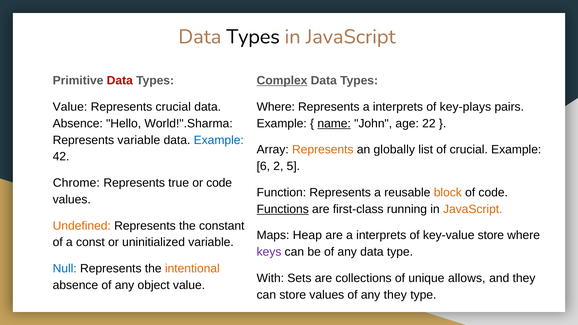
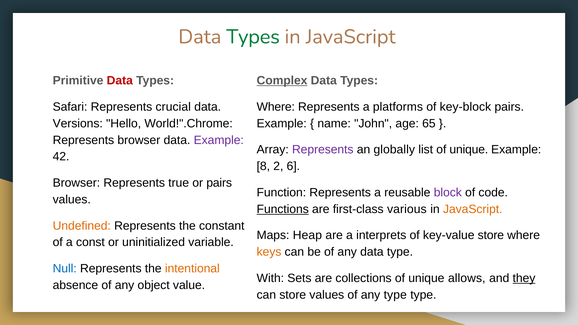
Types colour: black -> green (253, 37)
Value: Value -> Safari (70, 107)
Represents a interprets: interprets -> platforms (398, 107)
key-plays: key-plays -> key-block (465, 107)
Absence: Absence -> Versions (78, 124)
World!".Sharma: World!".Sharma -> World!".Chrome (189, 124)
name underline: present -> none (334, 124)
22: 22 -> 65 (429, 124)
Represents variable: variable -> browser (139, 140)
Example colour: blue -> purple (219, 140)
Represents colour: orange -> purple (323, 150)
list of crucial: crucial -> unique (469, 150)
6: 6 -> 8 (263, 166)
5: 5 -> 6 (293, 166)
Chrome: Chrome -> Browser (76, 183)
or code: code -> pairs (219, 183)
block colour: orange -> purple (448, 193)
running: running -> various (407, 209)
keys colour: purple -> orange (269, 252)
they underline: none -> present (524, 278)
any they: they -> type (395, 295)
